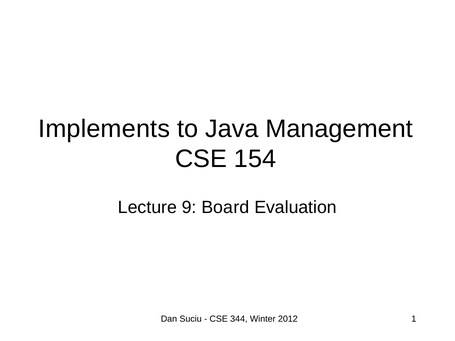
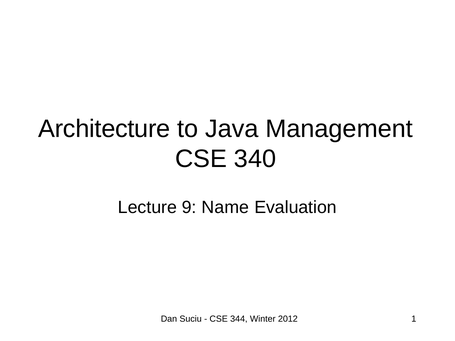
Implements: Implements -> Architecture (104, 129)
154: 154 -> 340 (255, 159)
Board: Board -> Name (225, 208)
